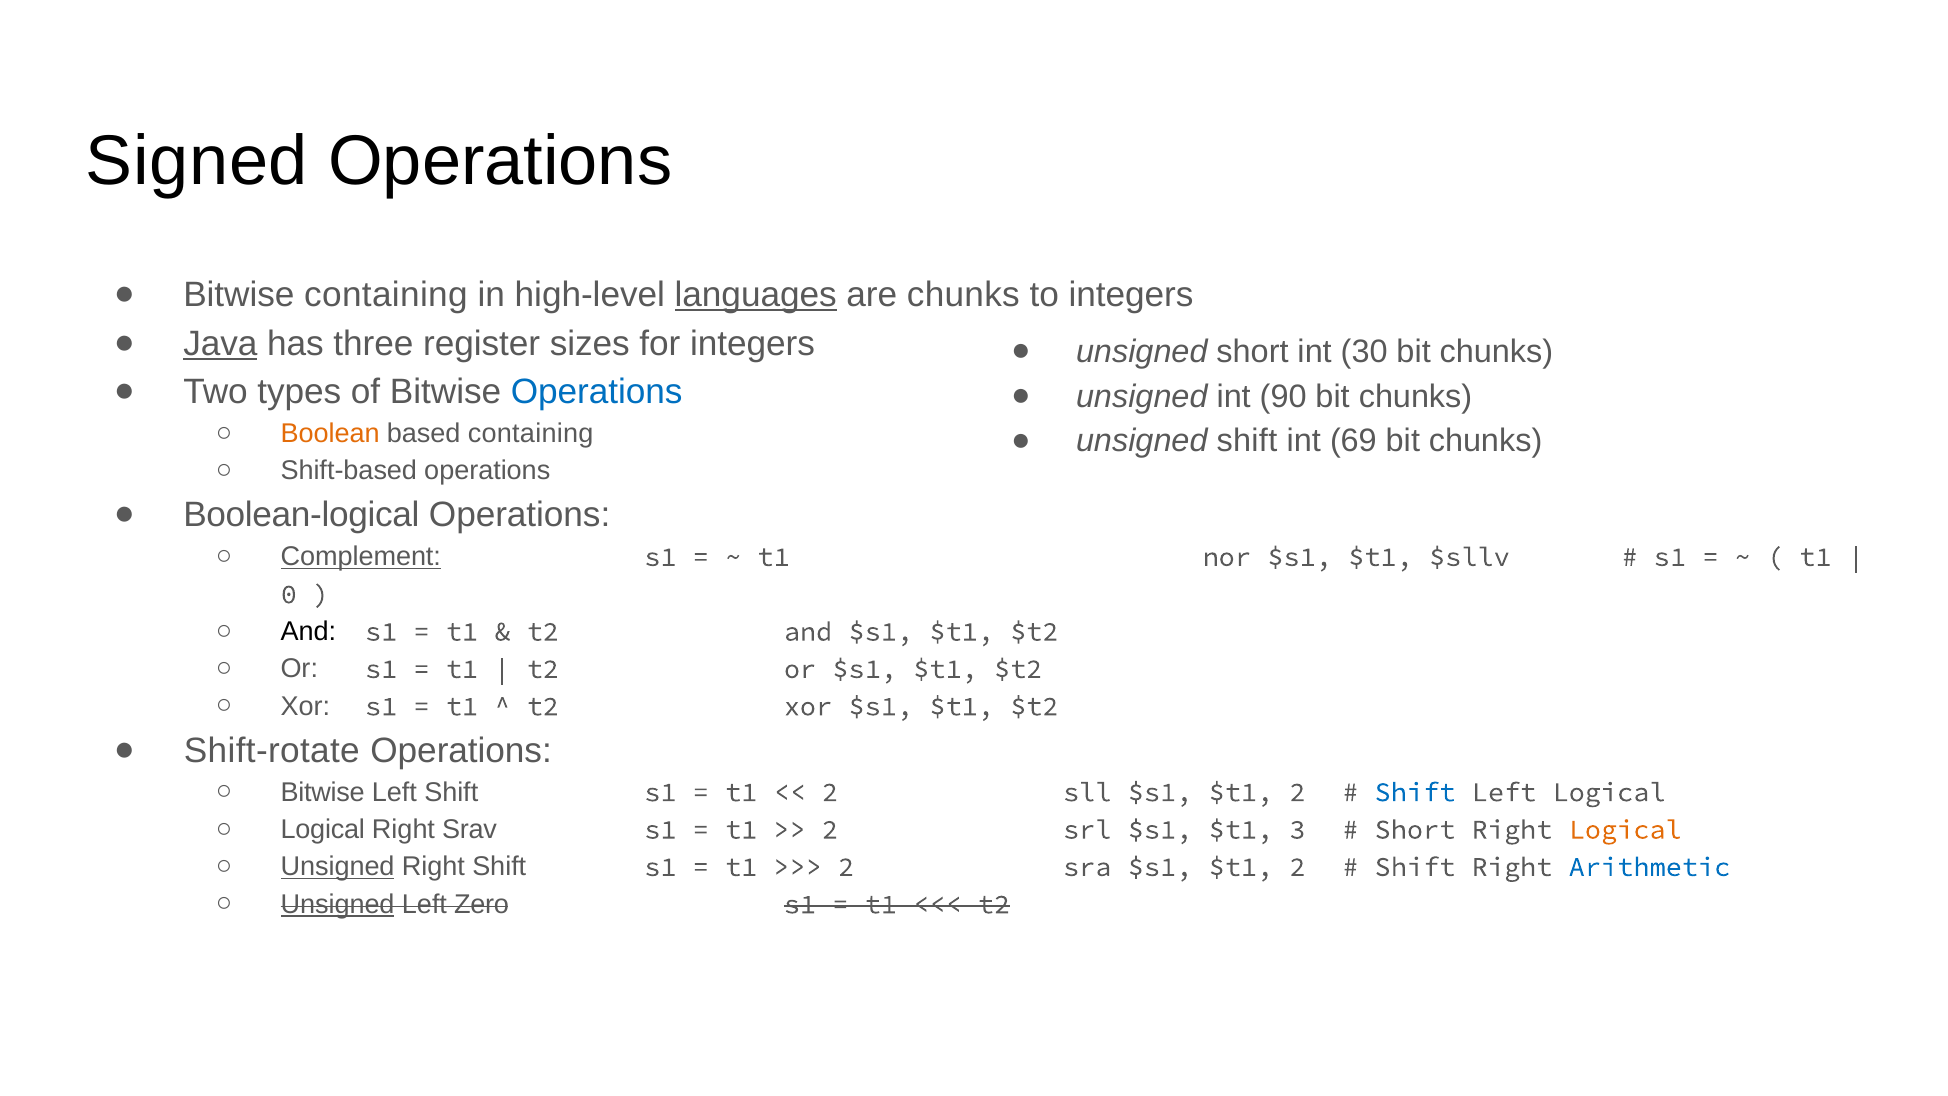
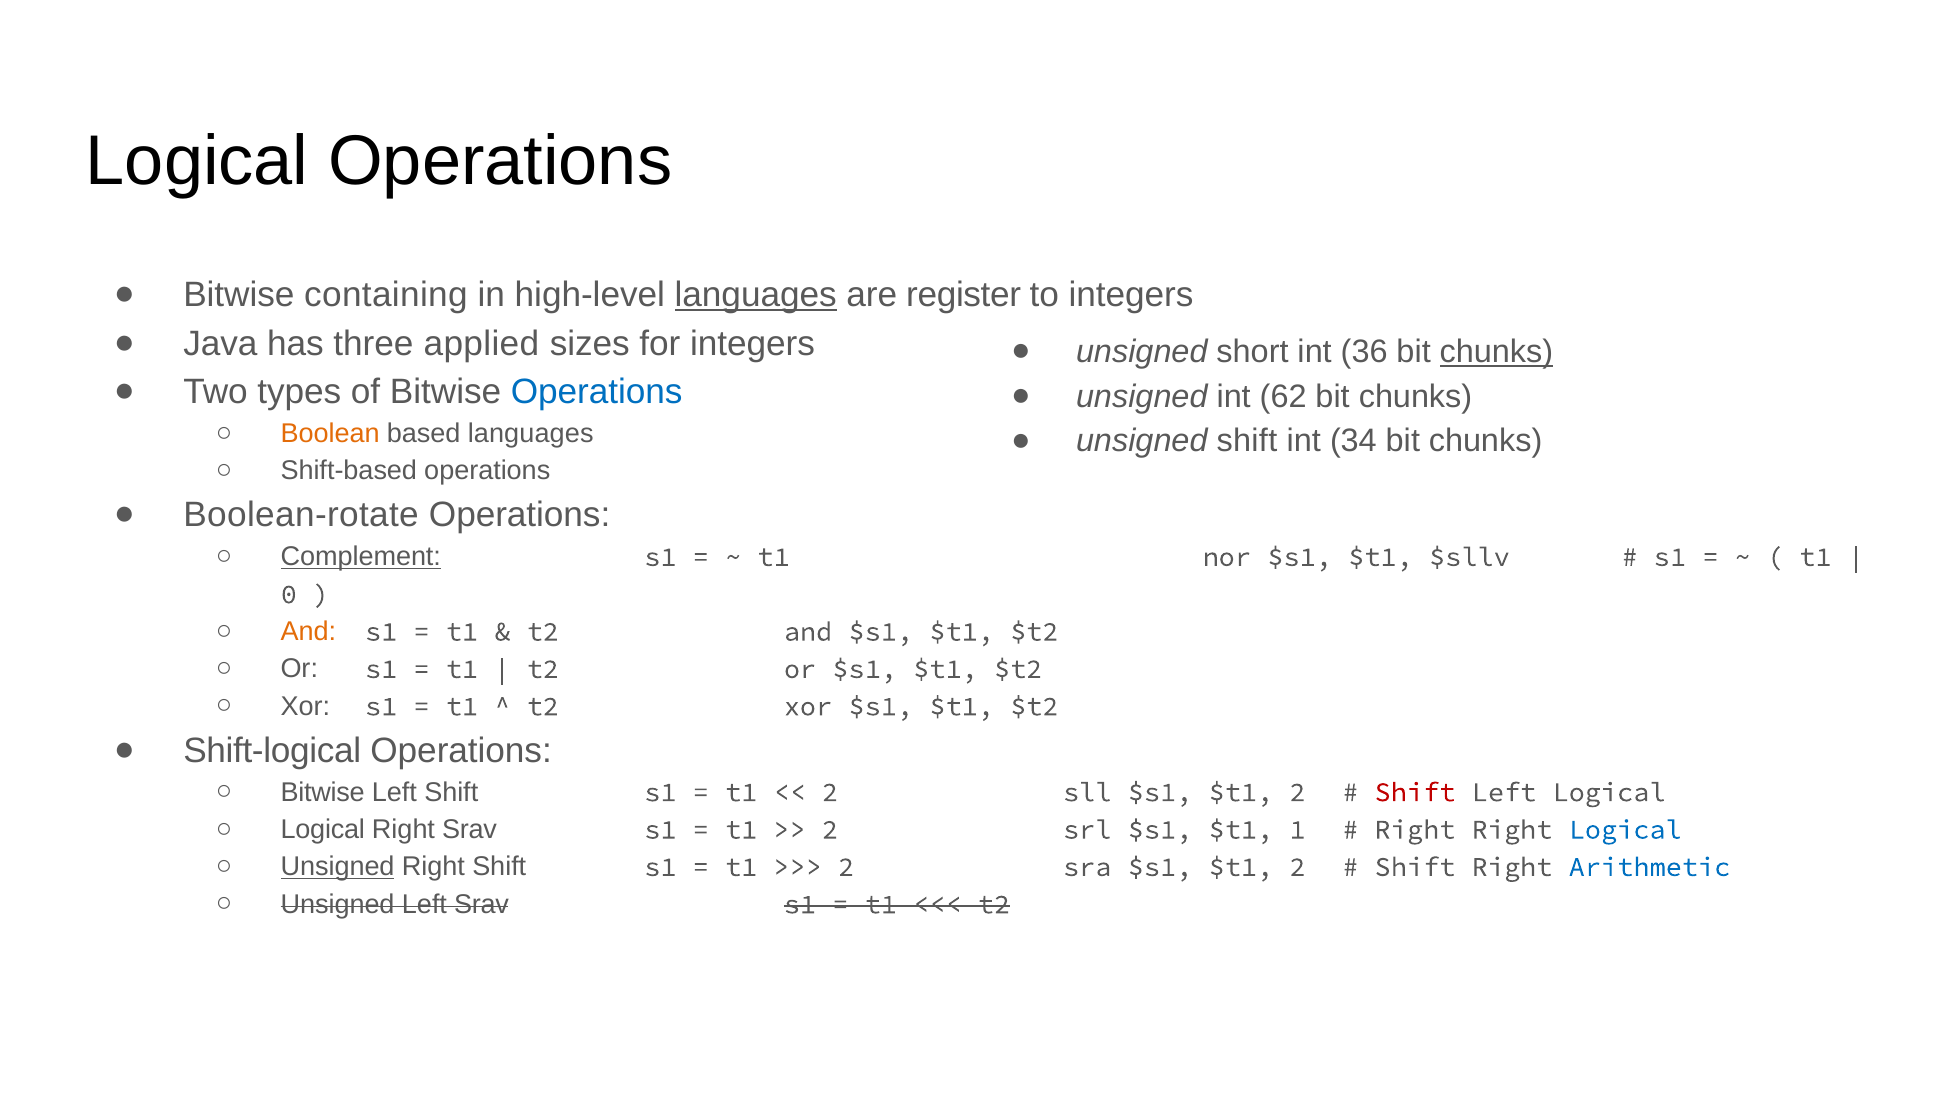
Signed: Signed -> Logical (197, 161)
are chunks: chunks -> register (964, 295)
Java underline: present -> none (220, 343)
register: register -> applied (481, 343)
30: 30 -> 36 (1364, 352)
chunks underline: none -> present (1496, 352)
90: 90 -> 62 (1283, 396)
based containing: containing -> languages (531, 434)
69: 69 -> 34 (1353, 441)
Boolean-logical: Boolean-logical -> Boolean-rotate (301, 515)
And colour: black -> orange (308, 632)
Shift-rotate: Shift-rotate -> Shift-logical (272, 750)
Shift colour: blue -> red (1415, 792)
3: 3 -> 1 (1298, 829)
Short: Short -> Right (1415, 829)
Logical colour: orange -> blue (1625, 829)
Unsigned underline: present -> none (338, 904)
Left Zero: Zero -> Srav (482, 904)
